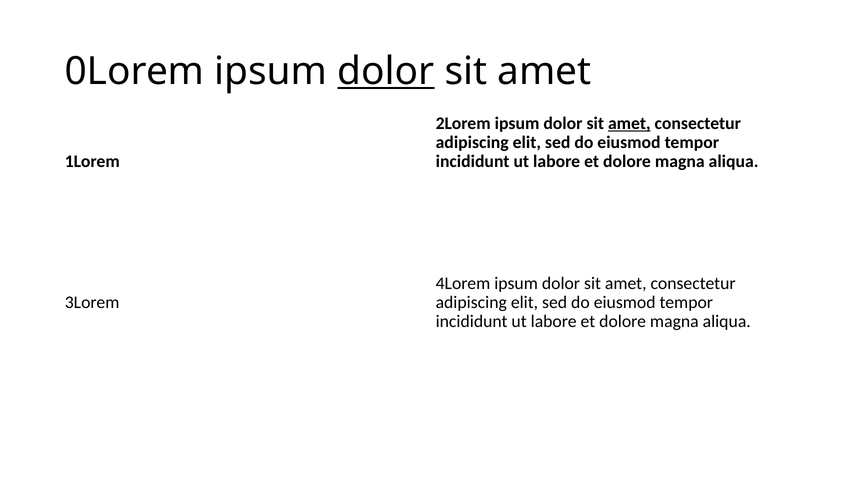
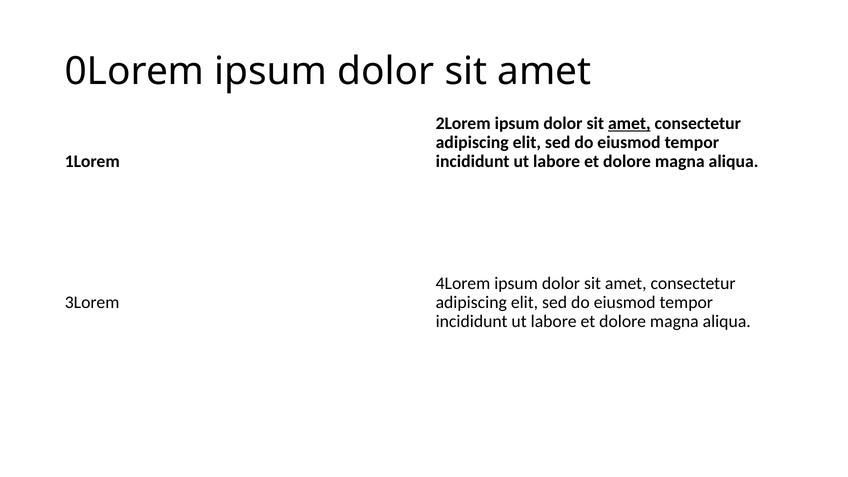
dolor underline: present -> none (386, 71)
